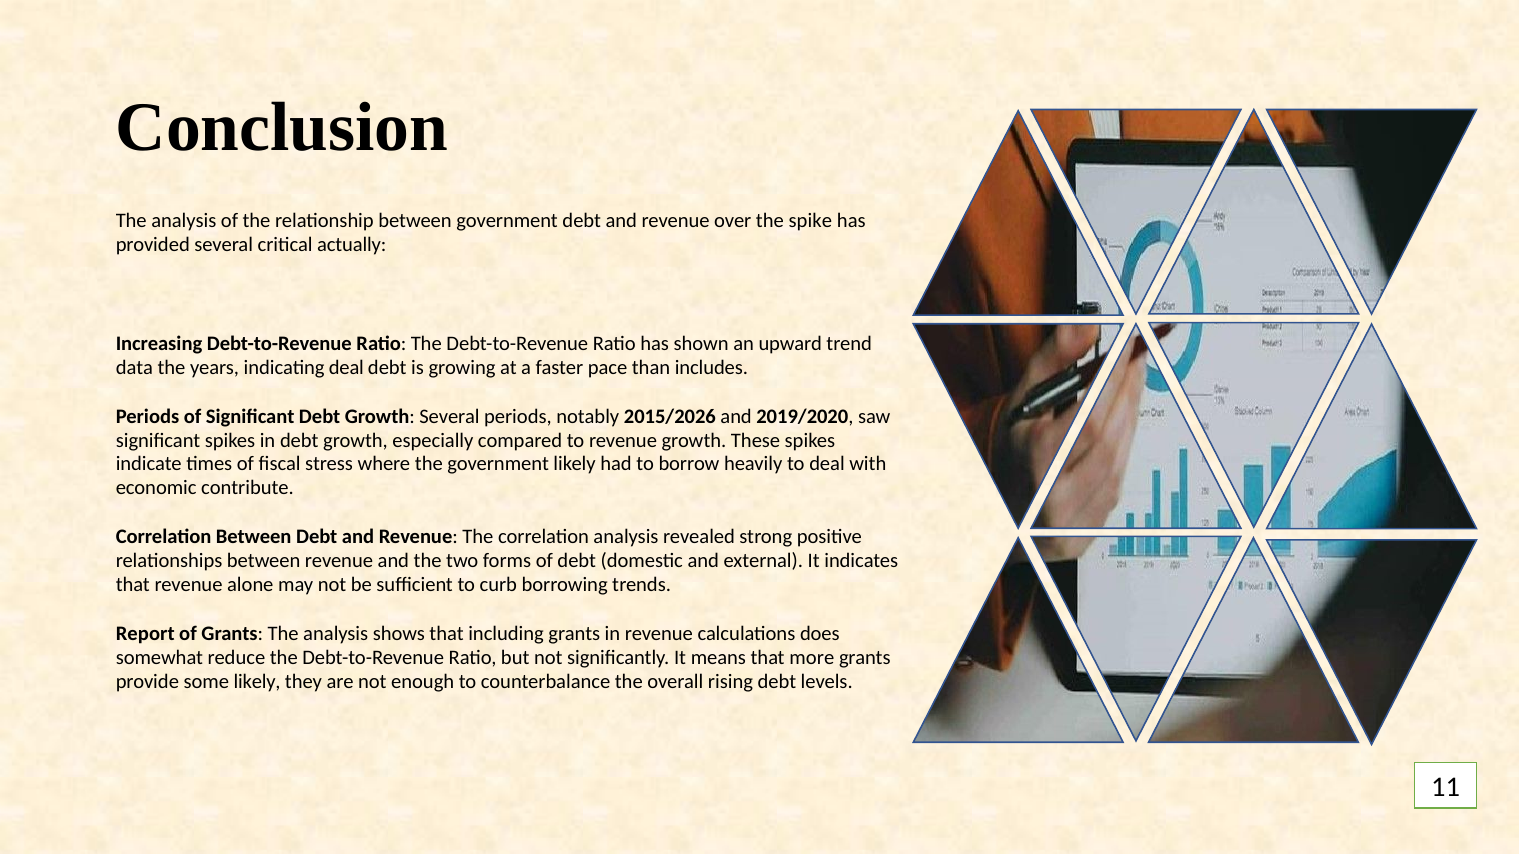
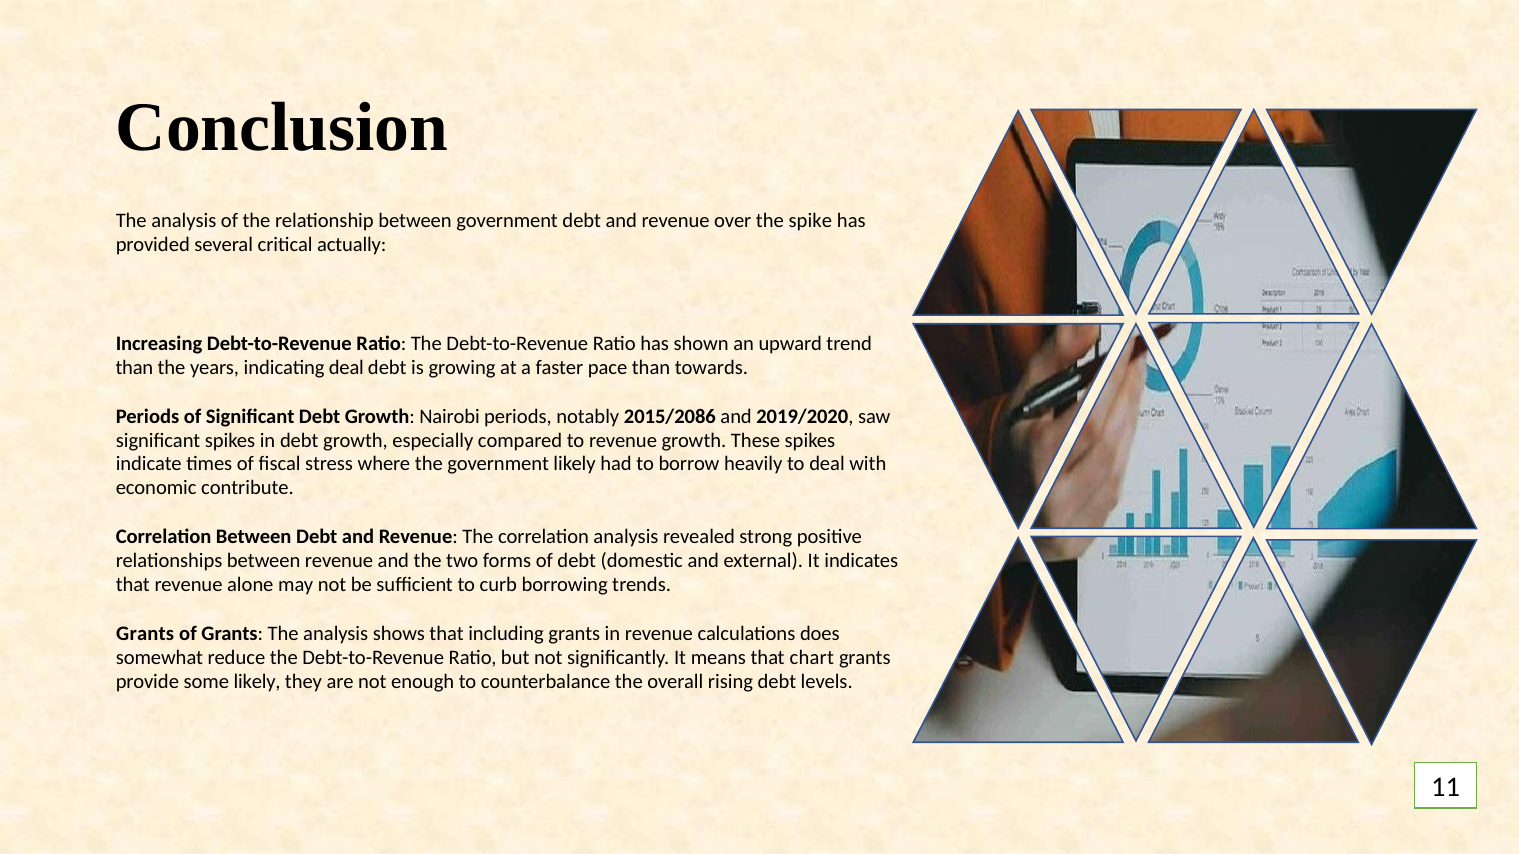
data: data -> than (134, 367)
includes: includes -> towards (711, 367)
Growth Several: Several -> Nairobi (450, 417)
2015/2026: 2015/2026 -> 2015/2086 (670, 417)
Report: Report -> Grants (145, 634)
more: more -> chart (812, 658)
